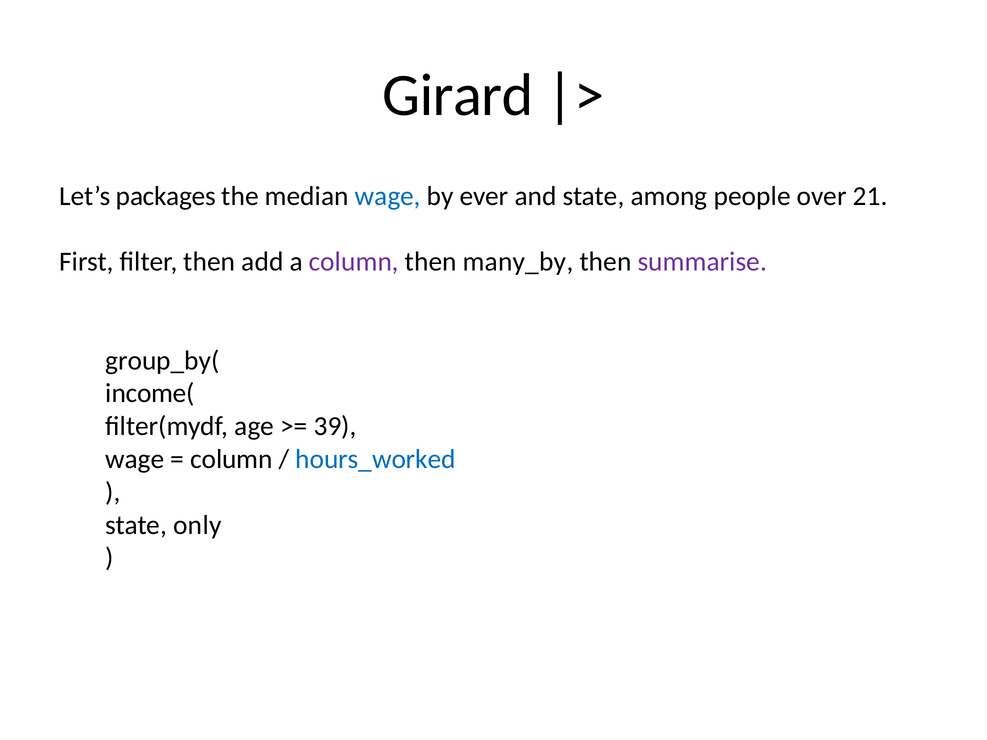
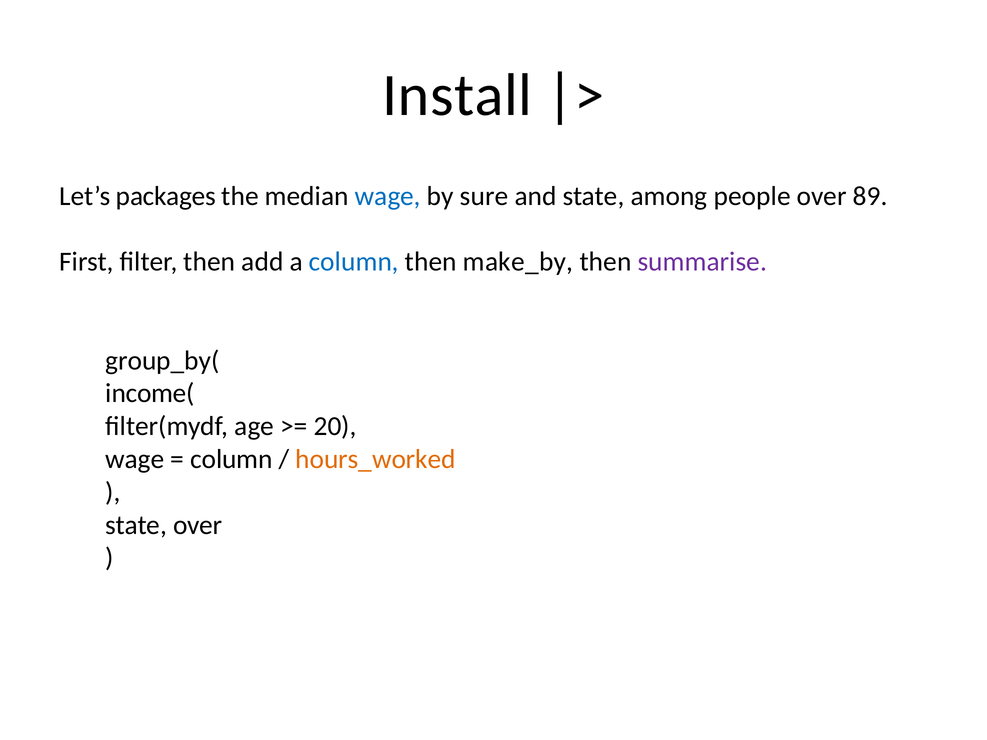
Girard: Girard -> Install (457, 96)
ever: ever -> sure (484, 196)
21: 21 -> 89 (870, 196)
column colour: purple -> blue (354, 262)
many_by: many_by -> make_by (518, 262)
39: 39 -> 20 (335, 426)
hours_worked colour: blue -> orange (376, 459)
state only: only -> over (198, 525)
